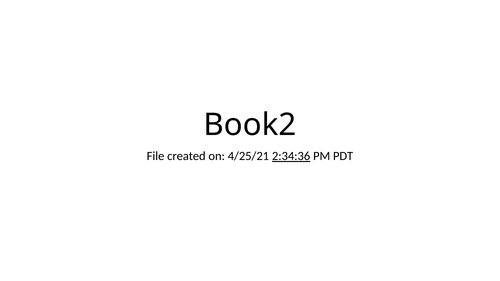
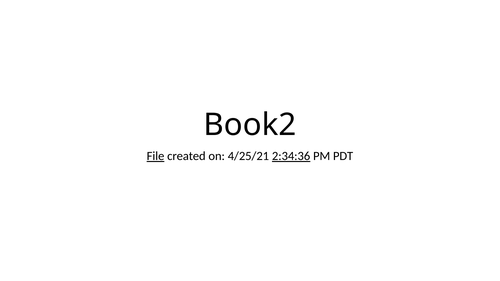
File underline: none -> present (156, 156)
